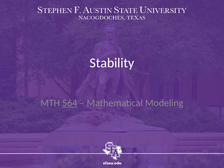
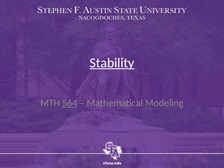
Stability underline: none -> present (112, 63)
